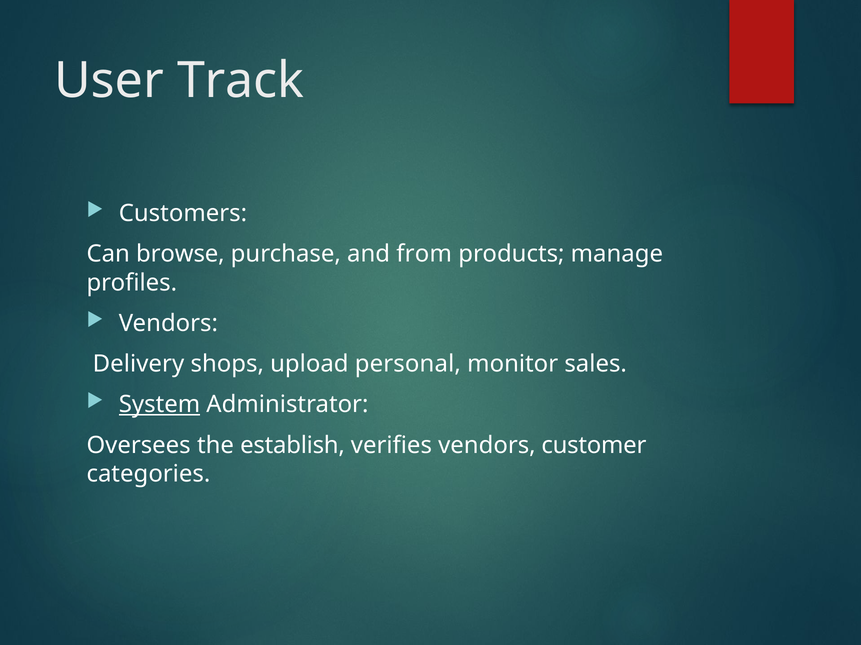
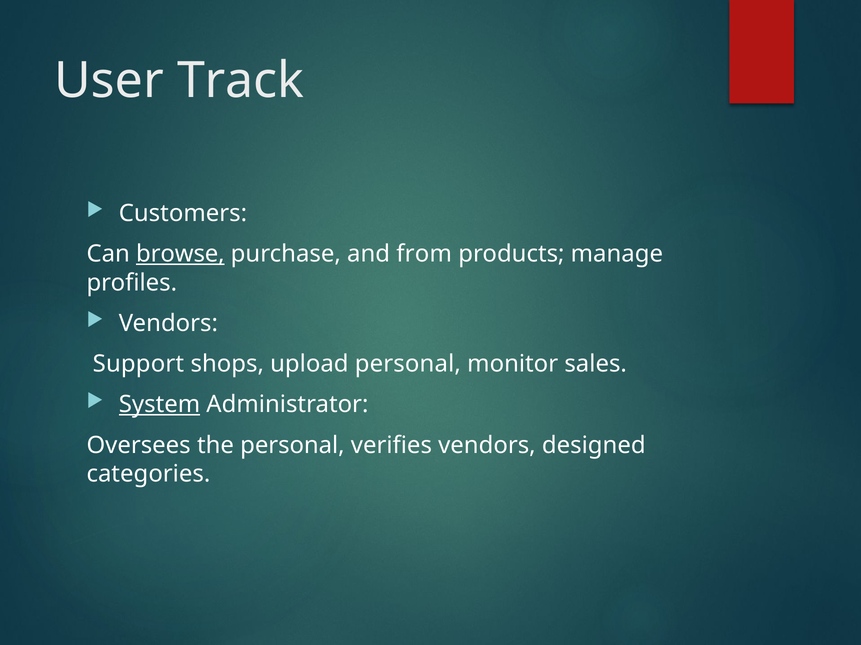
browse underline: none -> present (180, 254)
Delivery: Delivery -> Support (138, 364)
the establish: establish -> personal (292, 446)
customer: customer -> designed (594, 446)
